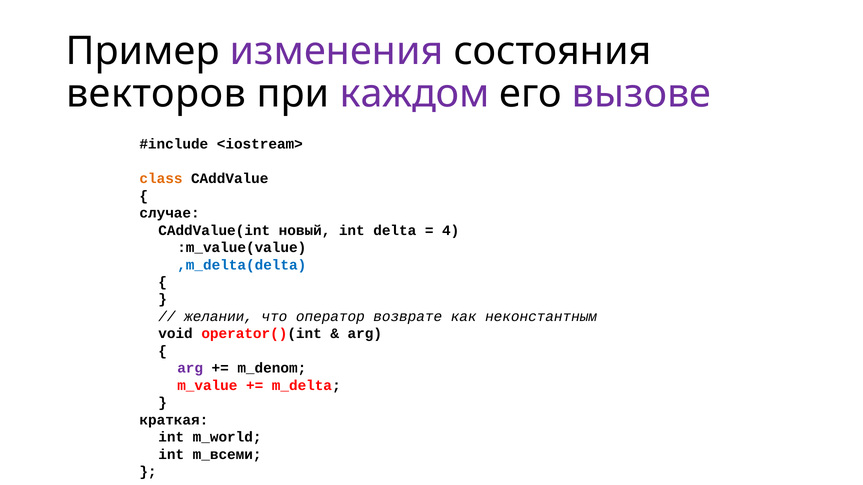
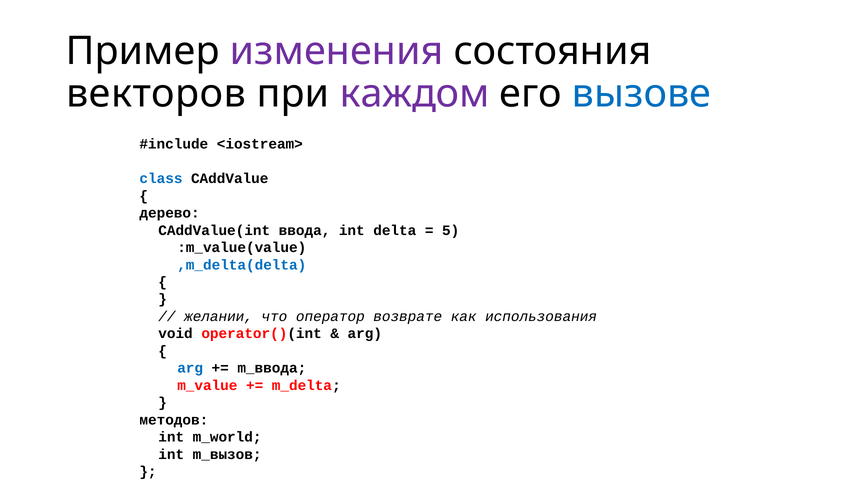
вызове colour: purple -> blue (642, 94)
class colour: orange -> blue (161, 179)
случае: случае -> дерево (170, 213)
новый: новый -> ввода (305, 231)
4: 4 -> 5 (451, 231)
неконстантным: неконстантным -> использования (541, 317)
arg colour: purple -> blue (190, 369)
m_denom: m_denom -> m_ввода (272, 369)
краткая: краткая -> методов (174, 420)
m_всеми: m_всеми -> m_вызов (227, 455)
